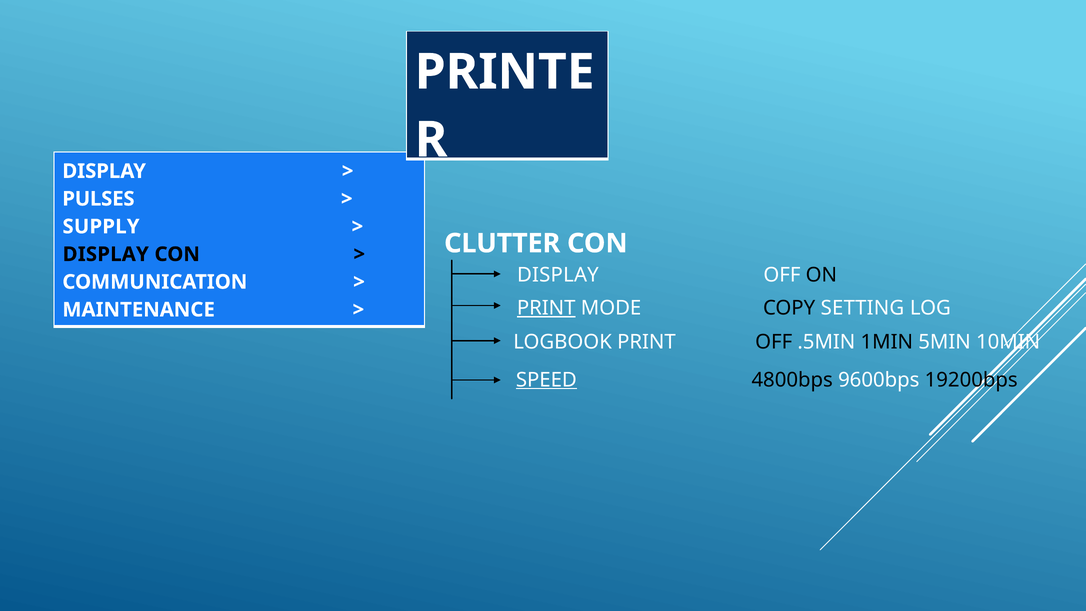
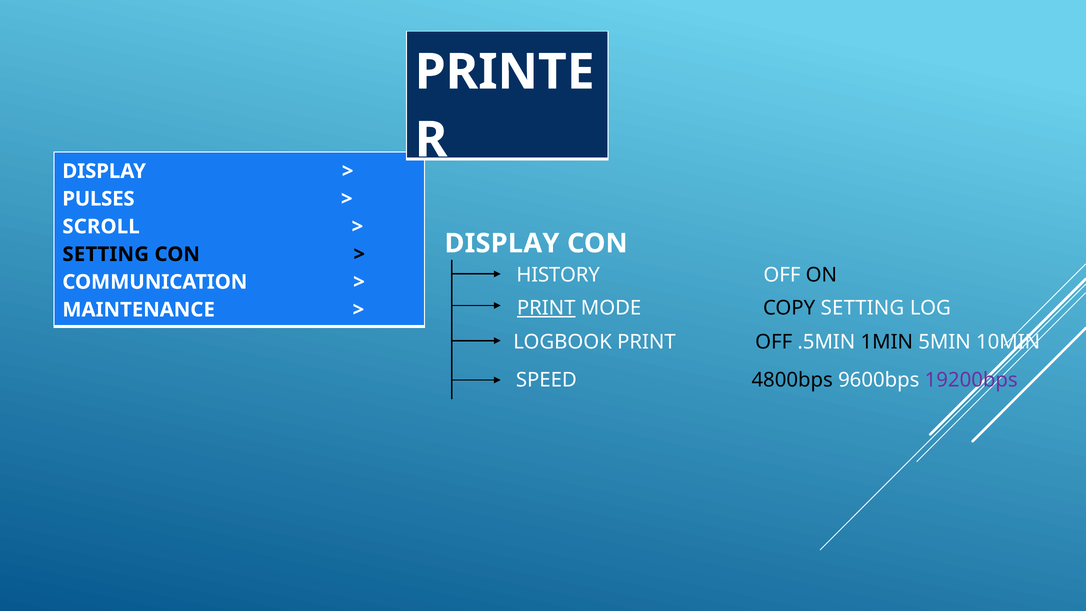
SUPPLY: SUPPLY -> SCROLL (101, 227)
CLUTTER: CLUTTER -> DISPLAY (502, 243)
DISPLAY: DISPLAY -> SETTING (106, 254)
DISPLAY: DISPLAY -> HISTORY (558, 275)
SPEED underline: present -> none (546, 380)
19200bps colour: black -> purple (971, 380)
